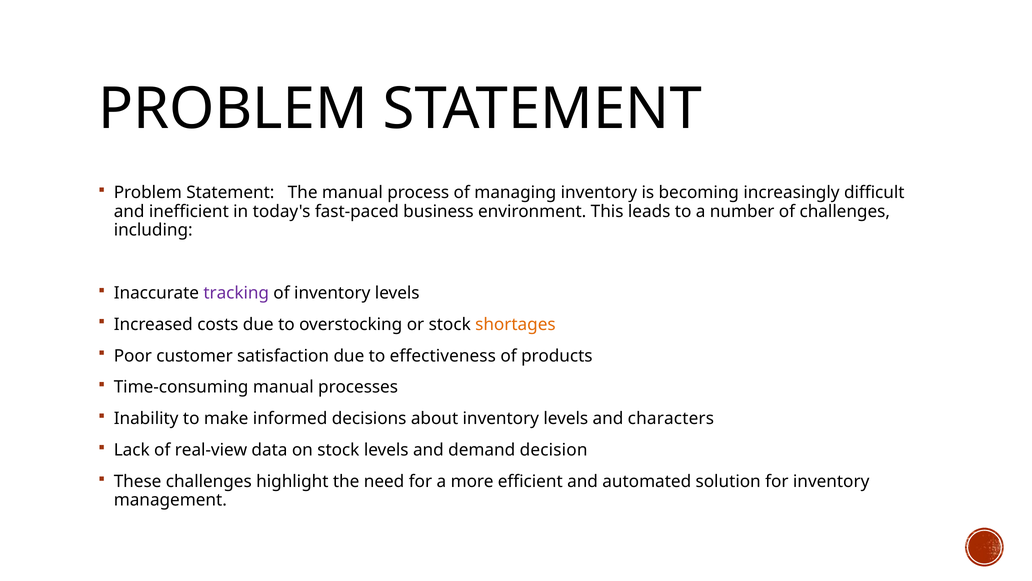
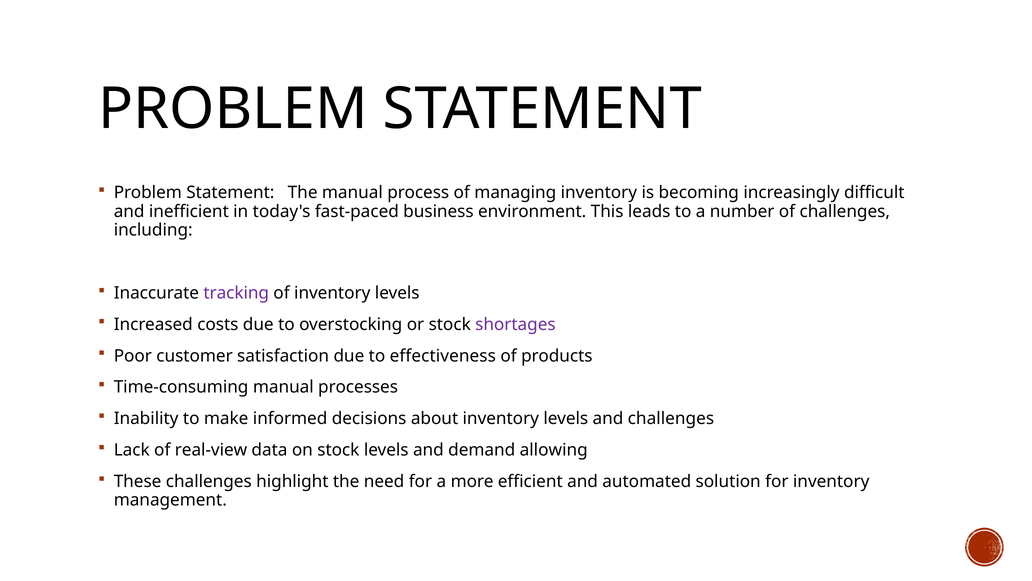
shortages colour: orange -> purple (515, 324)
and characters: characters -> challenges (671, 418)
decision: decision -> allowing (554, 450)
